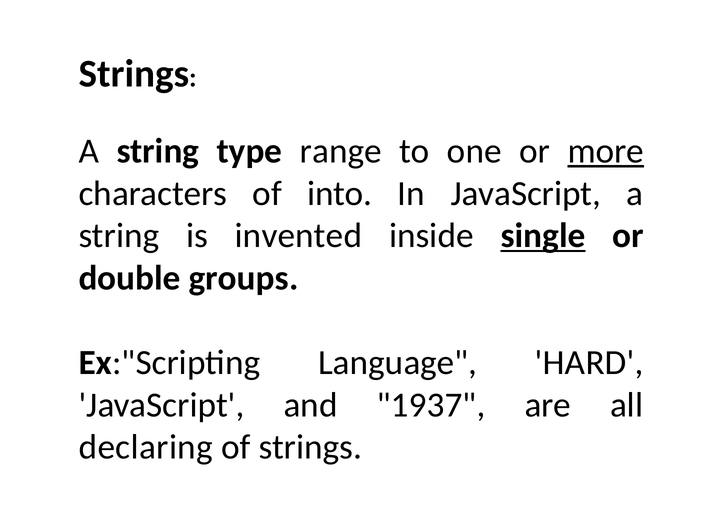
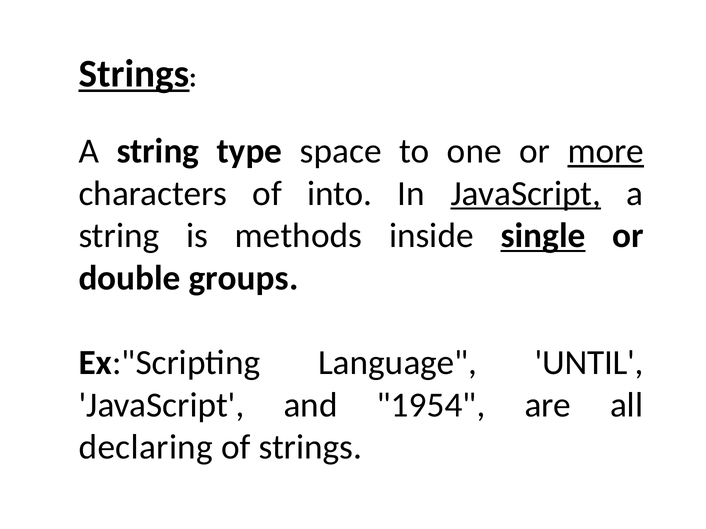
Strings underline: none -> present (134, 74)
range: range -> space (341, 151)
JavaScript underline: none -> present (526, 194)
invented: invented -> methods (298, 236)
HARD: HARD -> UNTIL (589, 363)
1937: 1937 -> 1954 (431, 405)
